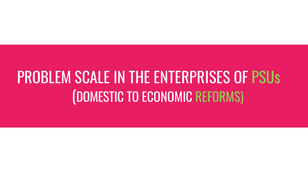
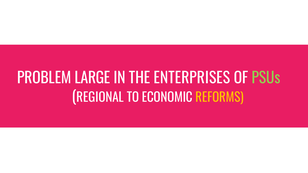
SCALE: SCALE -> LARGE (92, 78)
DOMESTIC: DOMESTIC -> REGIONAL (100, 98)
REFORMS colour: light green -> yellow (220, 98)
